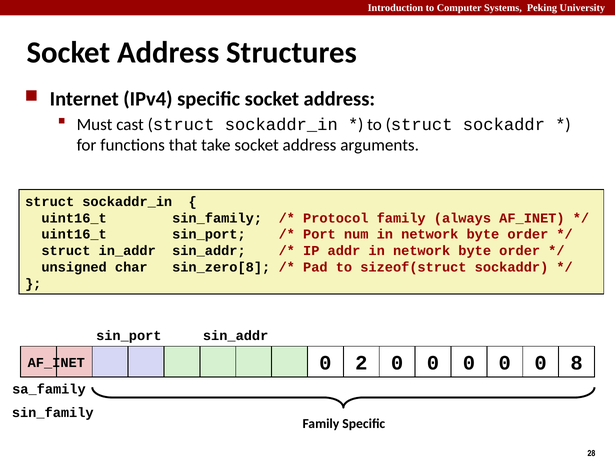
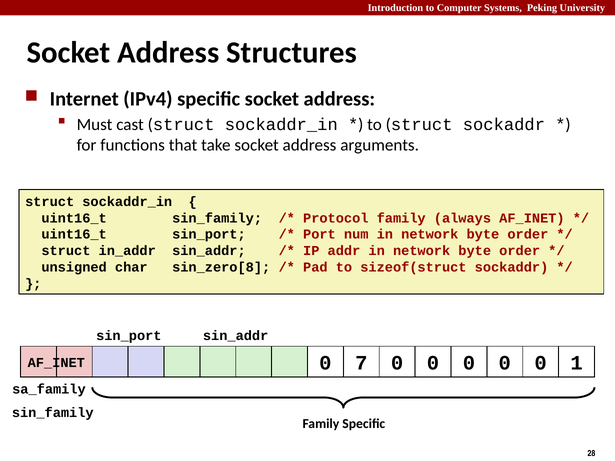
2: 2 -> 7 (361, 363)
8: 8 -> 1 (577, 363)
